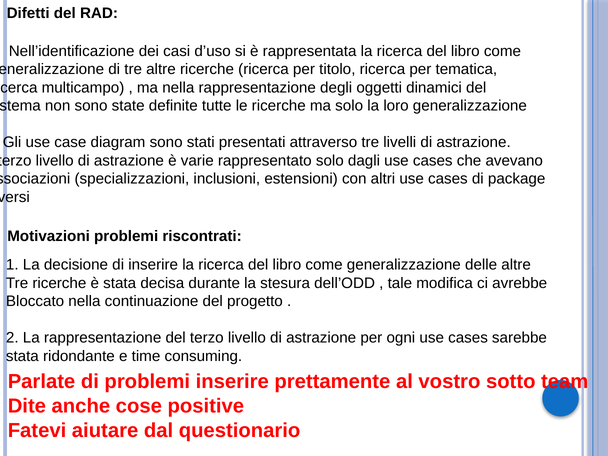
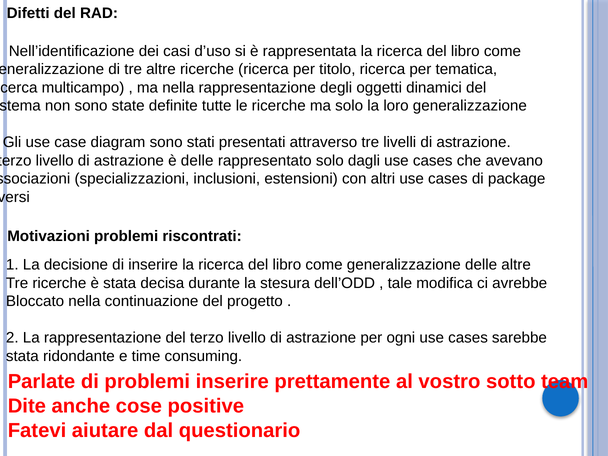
è varie: varie -> delle (197, 161)
